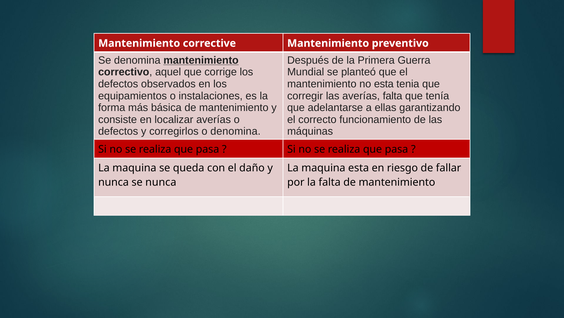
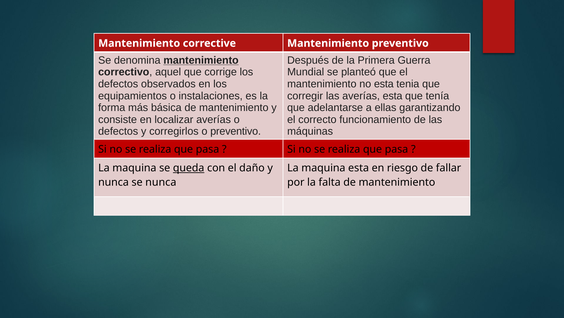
averías falta: falta -> esta (393, 96)
o denomina: denomina -> preventivo (236, 131)
queda underline: none -> present (189, 168)
